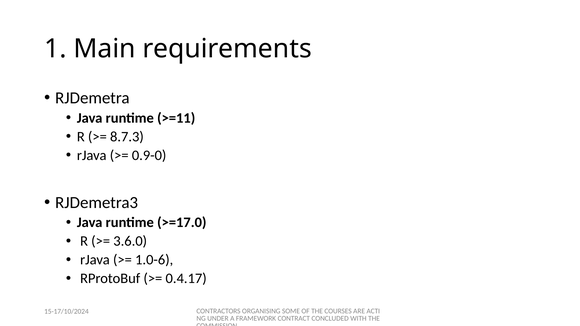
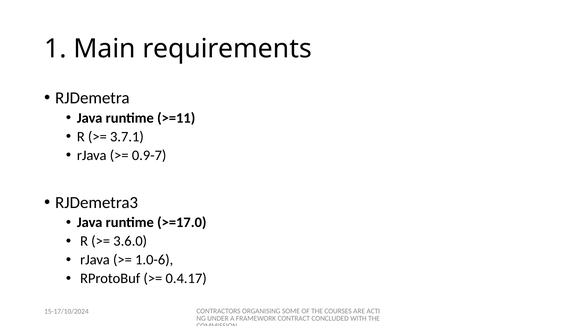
8.7.3: 8.7.3 -> 3.7.1 (127, 137)
0.9-0: 0.9-0 -> 0.9-7 (149, 155)
